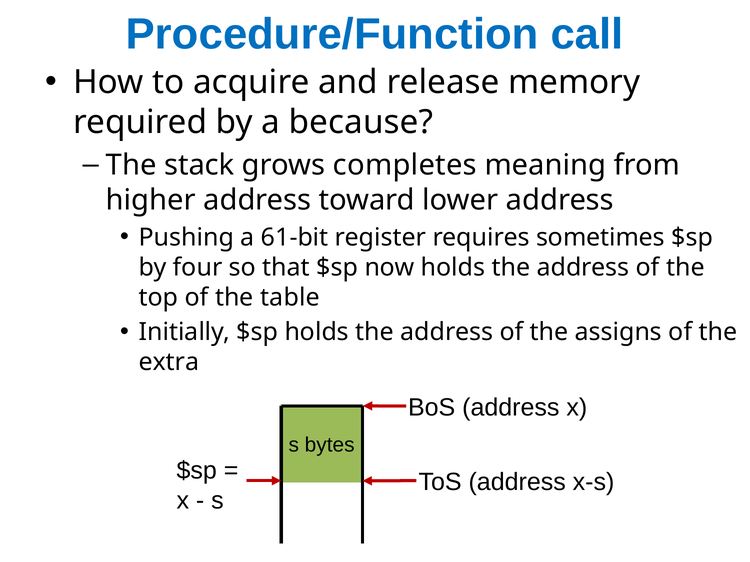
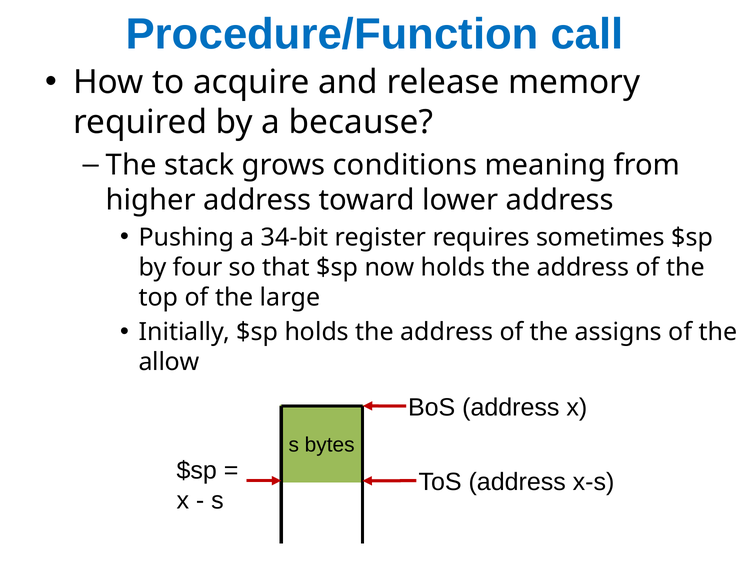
completes: completes -> conditions (405, 165)
61-bit: 61-bit -> 34-bit (295, 238)
table: table -> large (290, 298)
extra: extra -> allow (169, 363)
